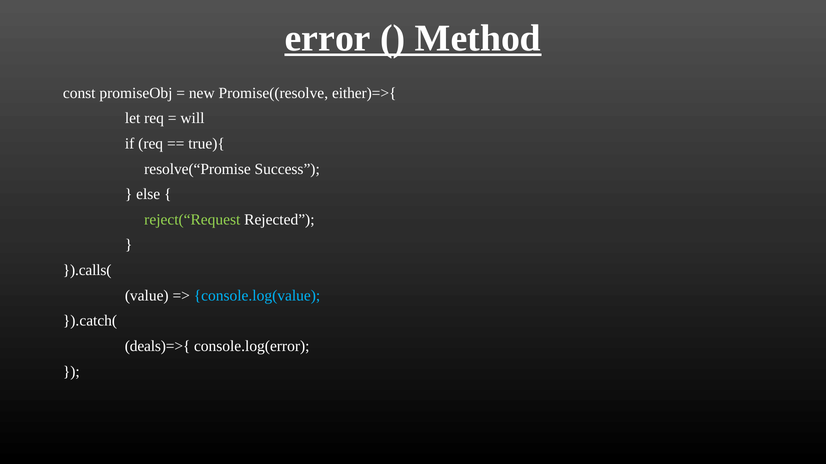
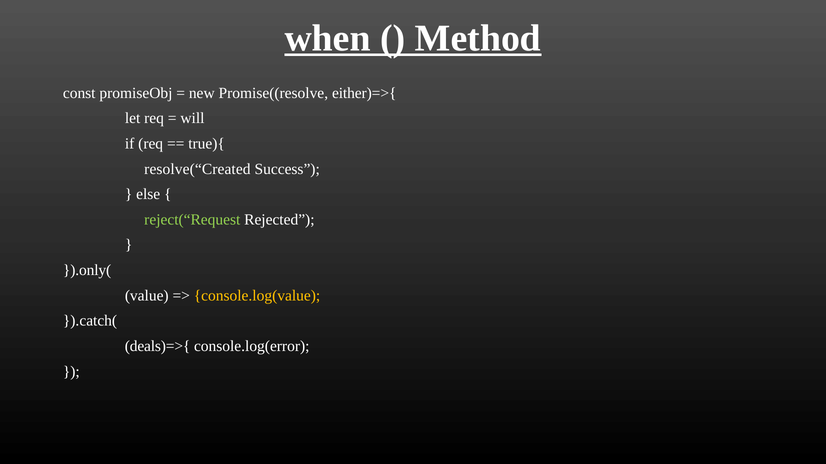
error: error -> when (328, 38)
resolve(“Promise: resolve(“Promise -> resolve(“Created (197, 169)
}).calls(: }).calls( -> }).only( (87, 271)
console.log(value colour: light blue -> yellow (257, 296)
